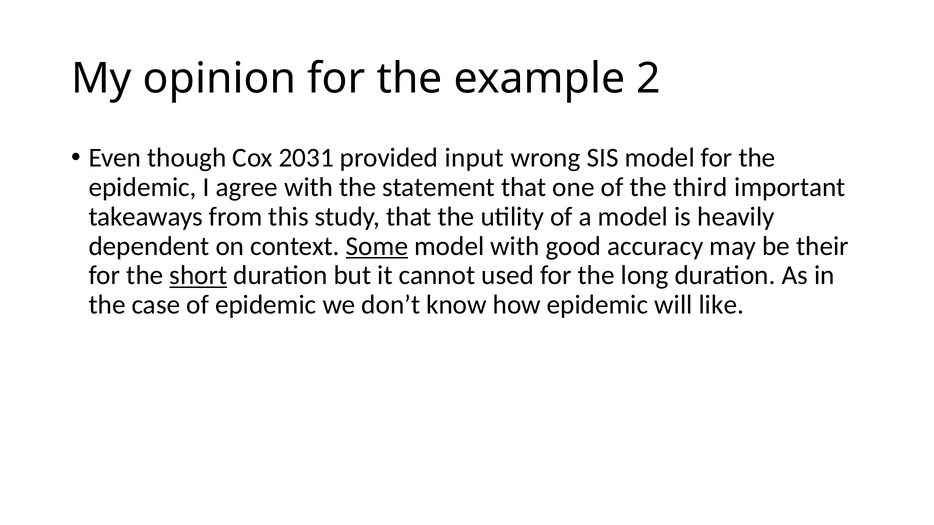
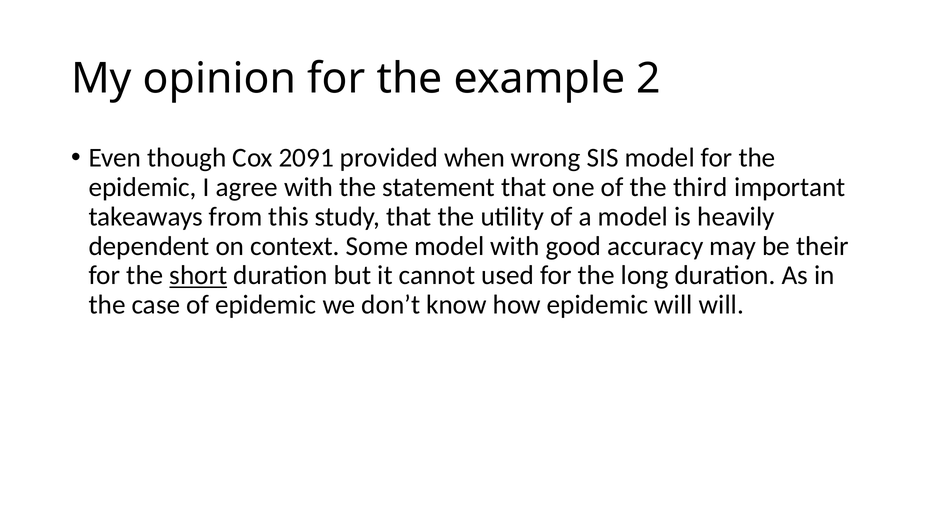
2031: 2031 -> 2091 (306, 158)
input: input -> when (475, 158)
Some underline: present -> none (377, 246)
will like: like -> will (721, 305)
